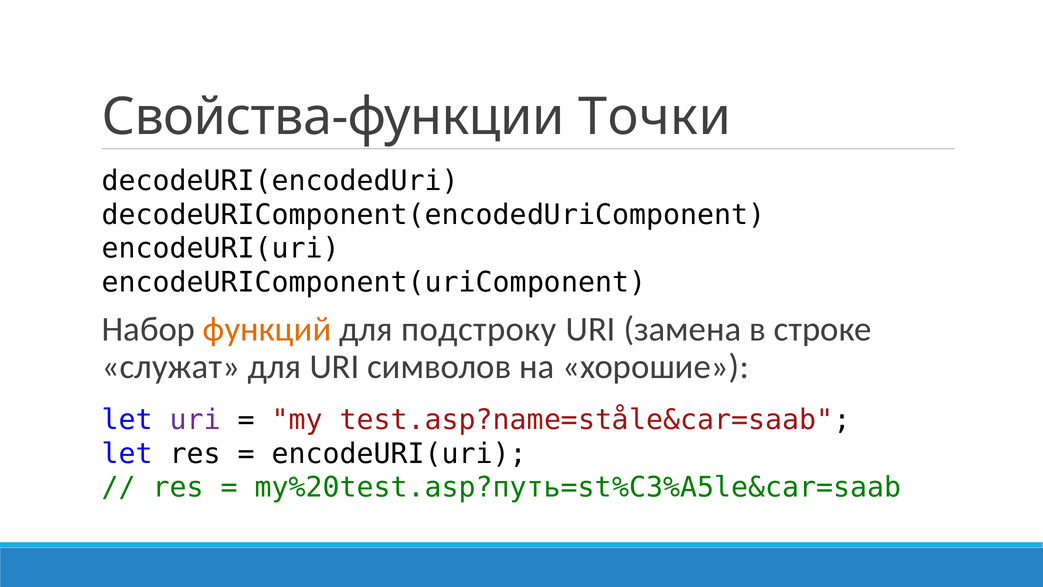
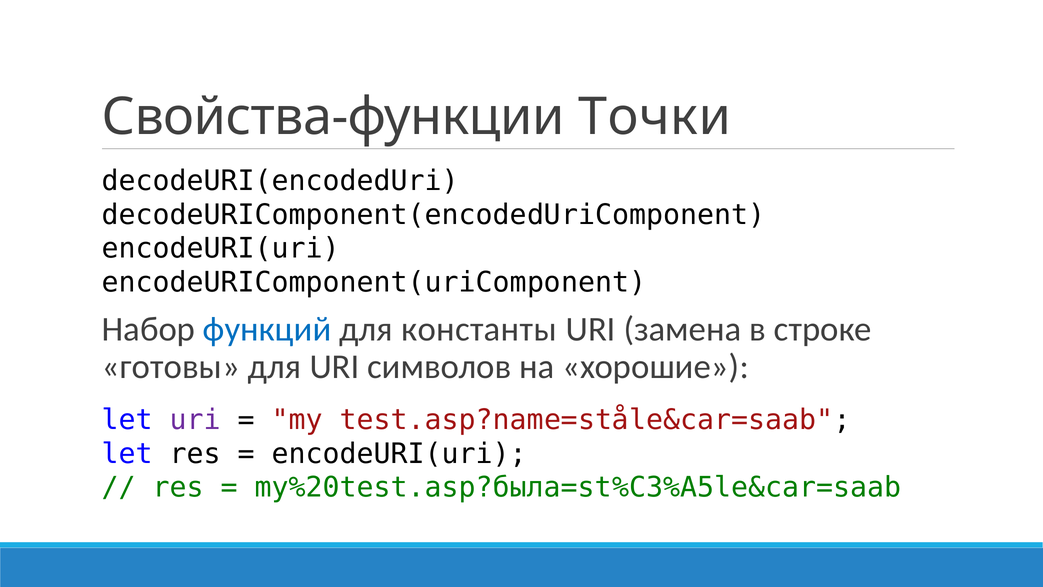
функций colour: orange -> blue (267, 329)
подстроку: подстроку -> константы (479, 329)
служат: служат -> готовы (171, 366)
my%20test.asp?путь=st%C3%A5le&car=saab: my%20test.asp?путь=st%C3%A5le&car=saab -> my%20test.asp?была=st%C3%A5le&car=saab (578, 487)
